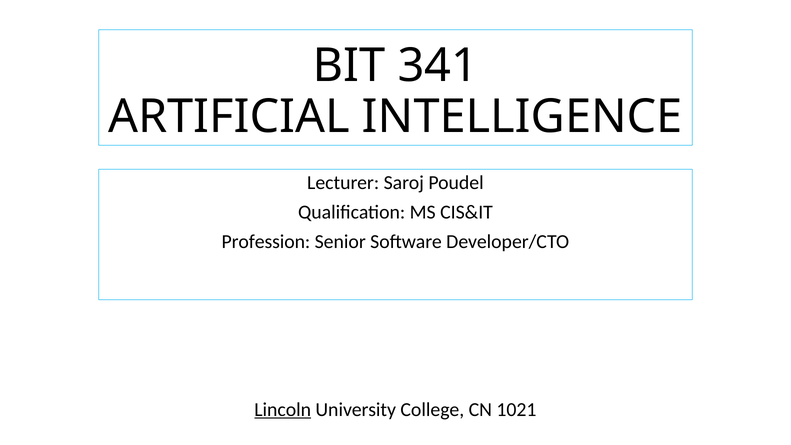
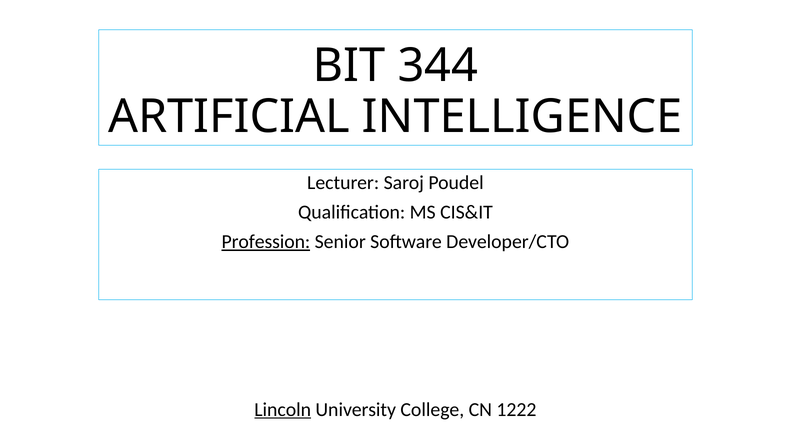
341: 341 -> 344 (438, 66)
Profession underline: none -> present (266, 242)
1021: 1021 -> 1222 (516, 410)
